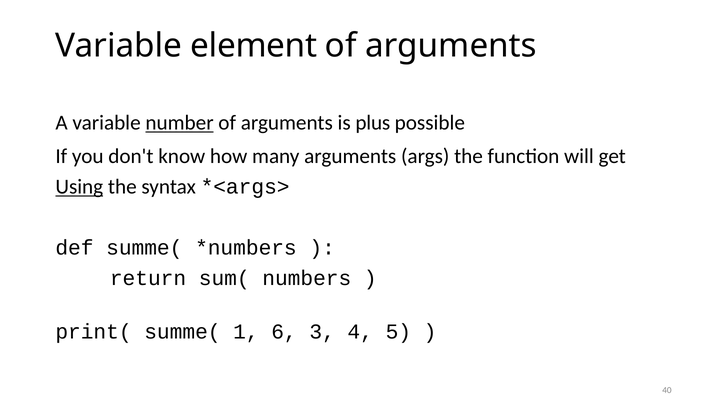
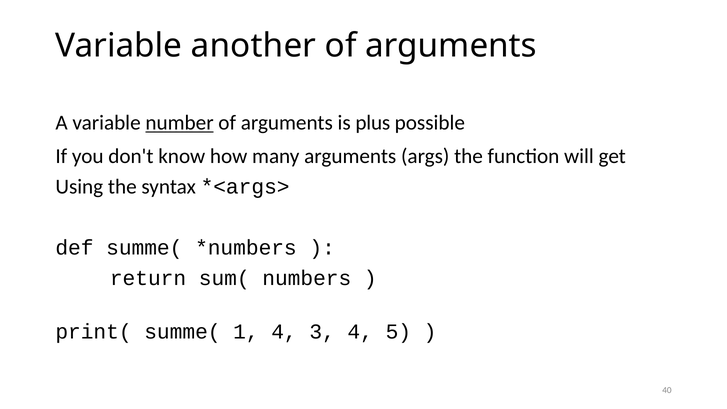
element: element -> another (254, 46)
Using underline: present -> none (79, 187)
1 6: 6 -> 4 (284, 332)
